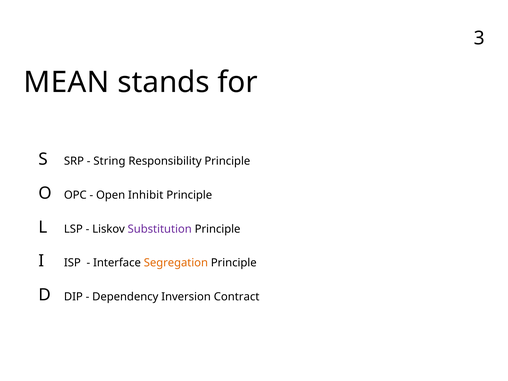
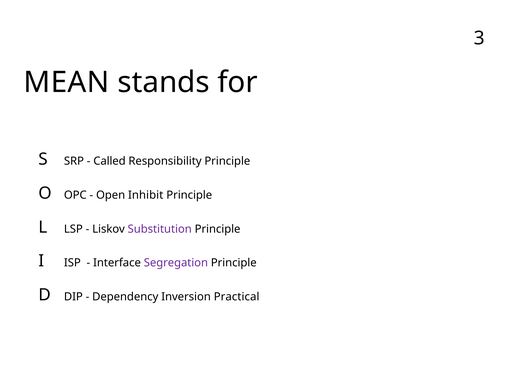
String: String -> Called (110, 161)
Segregation colour: orange -> purple (176, 263)
Contract: Contract -> Practical (237, 297)
